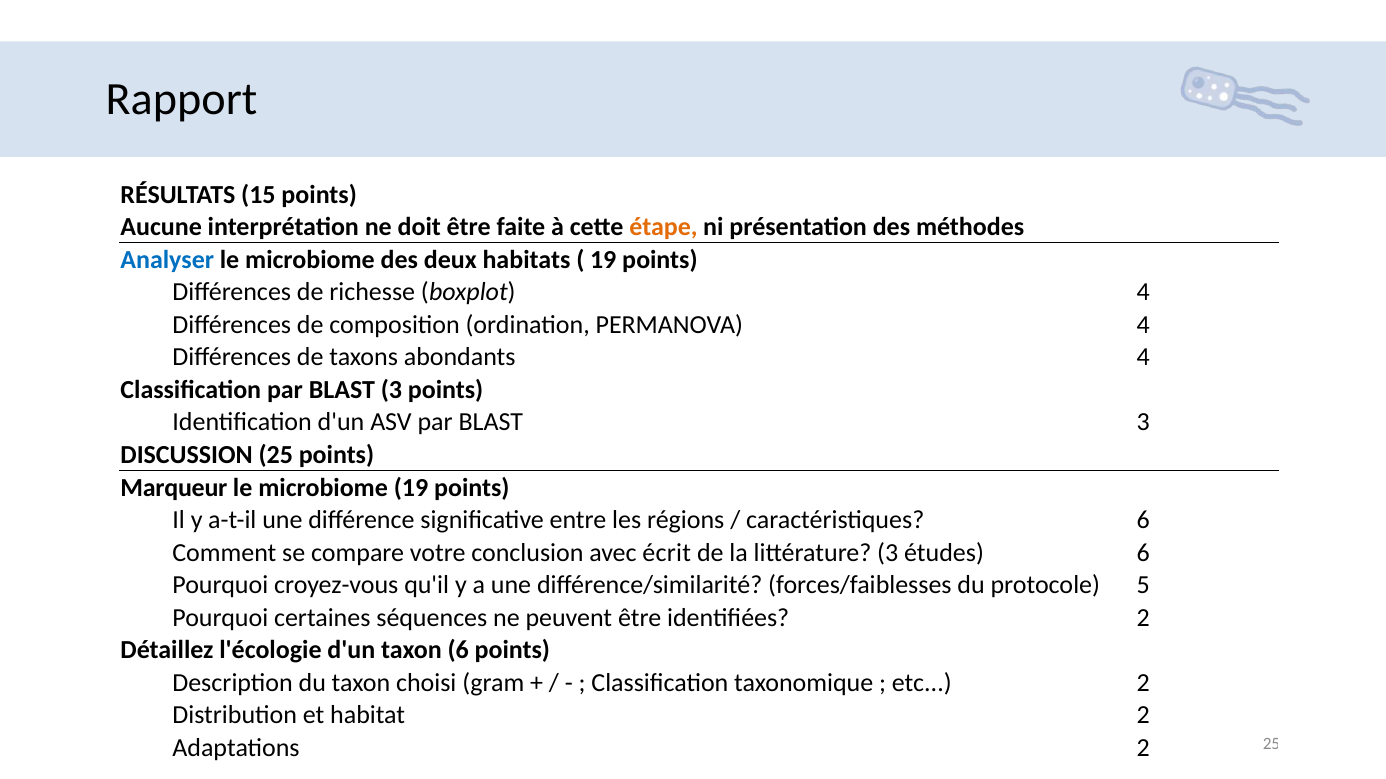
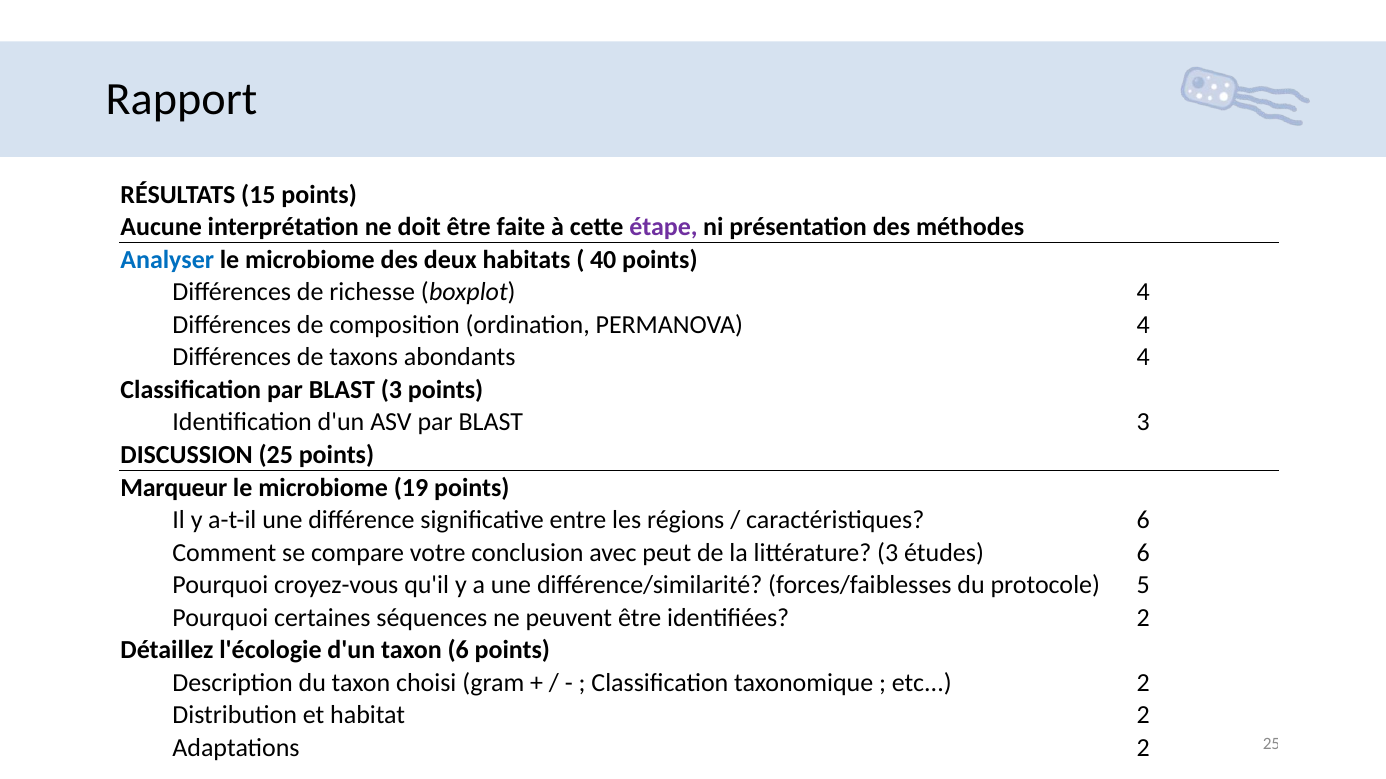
étape colour: orange -> purple (663, 227)
19: 19 -> 40 (603, 260)
écrit: écrit -> peut (667, 553)
